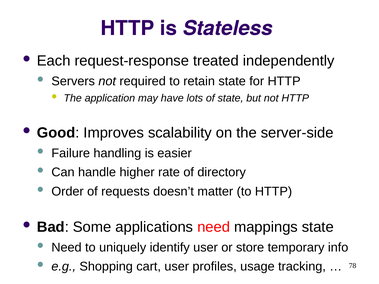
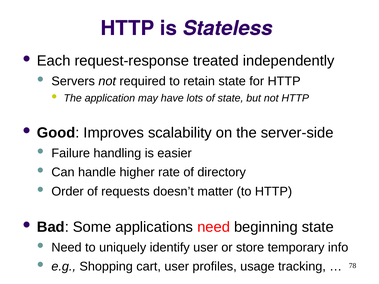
mappings: mappings -> beginning (266, 227)
